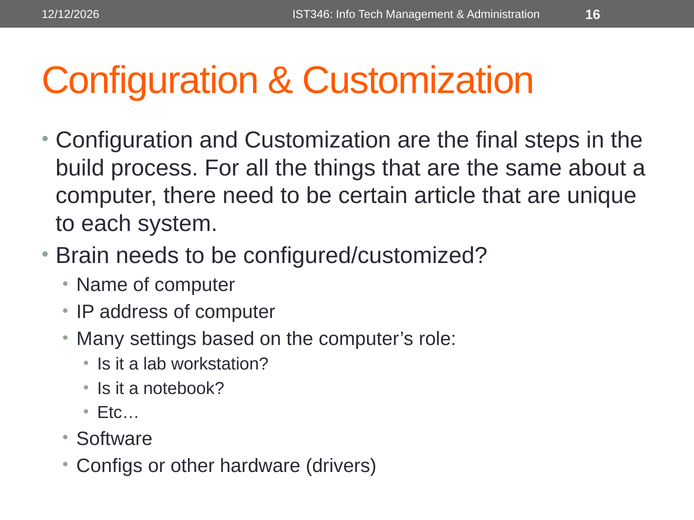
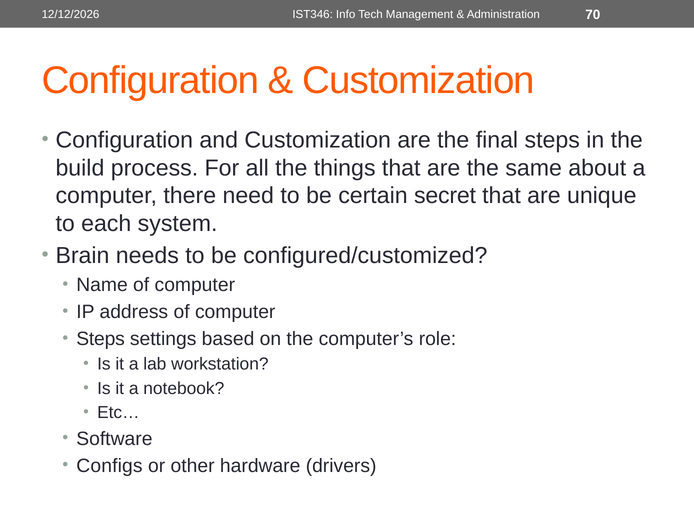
16: 16 -> 70 (593, 15)
article: article -> secret (445, 196)
Many: Many -> Steps (101, 339)
